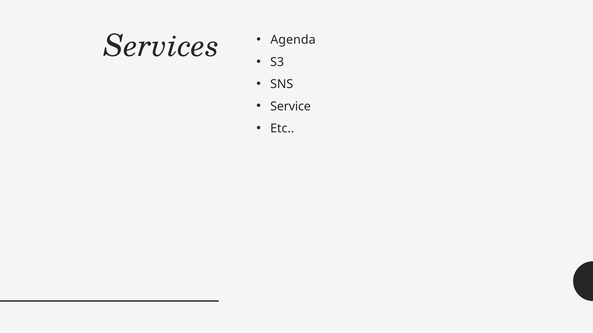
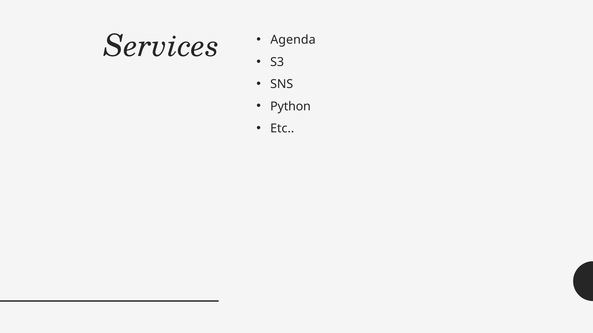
Service: Service -> Python (291, 106)
